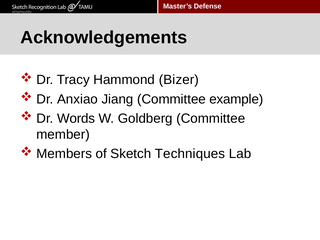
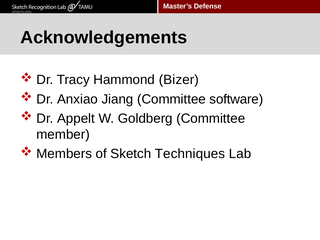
example: example -> software (236, 99)
Words: Words -> Appelt (76, 118)
